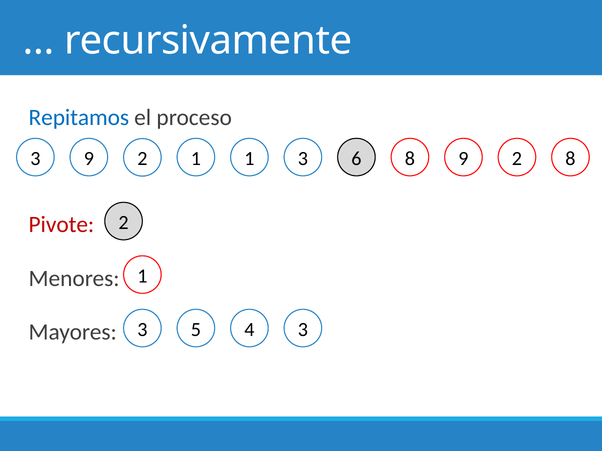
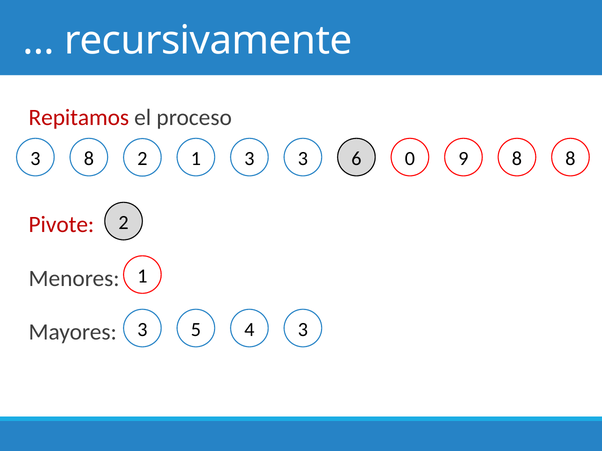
Repitamos colour: blue -> red (79, 117)
3 9: 9 -> 8 (89, 159)
1: 1 -> 3 (249, 159)
6 8: 8 -> 0 (410, 159)
2: 2 -> 8 (517, 159)
